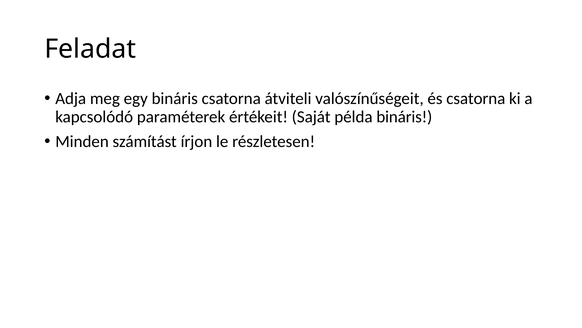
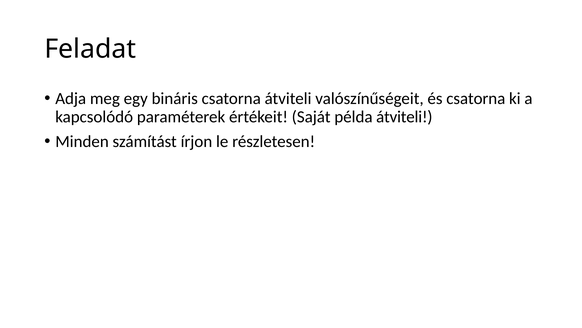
példa bináris: bináris -> átviteli (404, 117)
